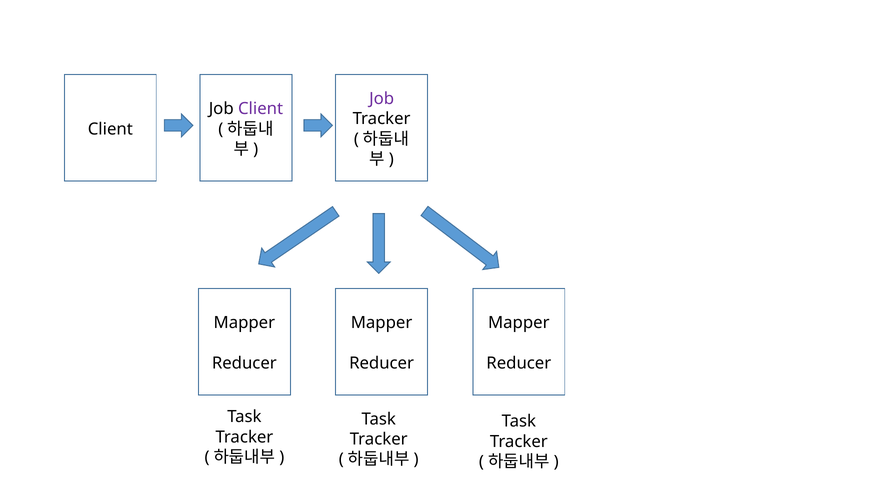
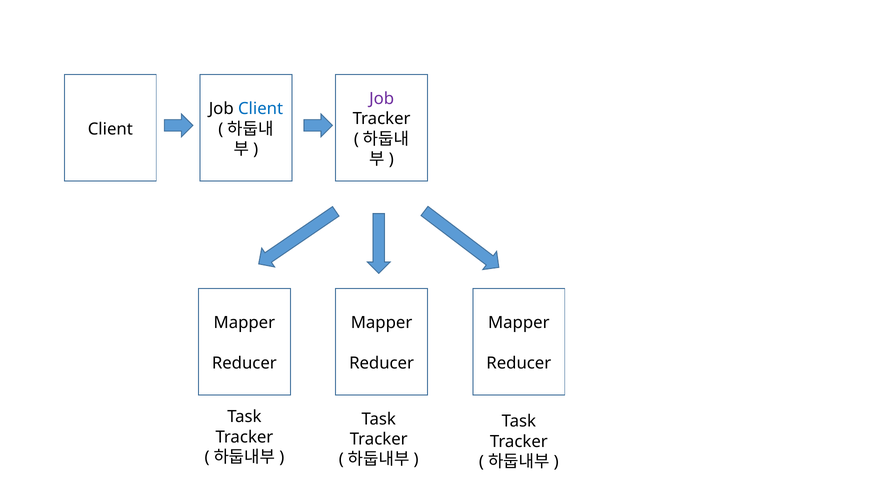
Client colour: purple -> blue (261, 109)
